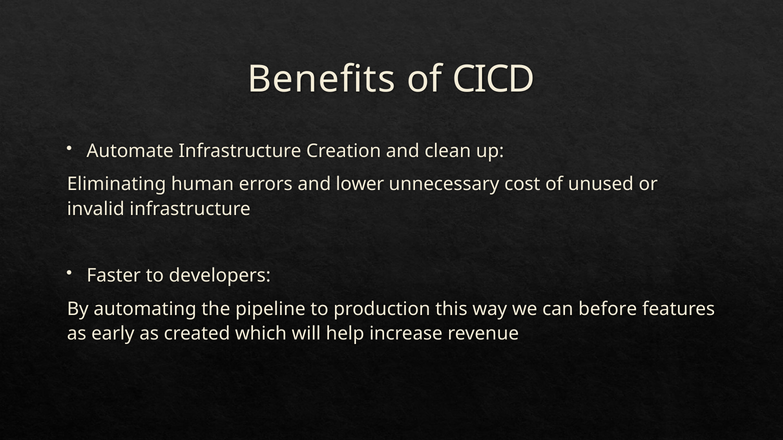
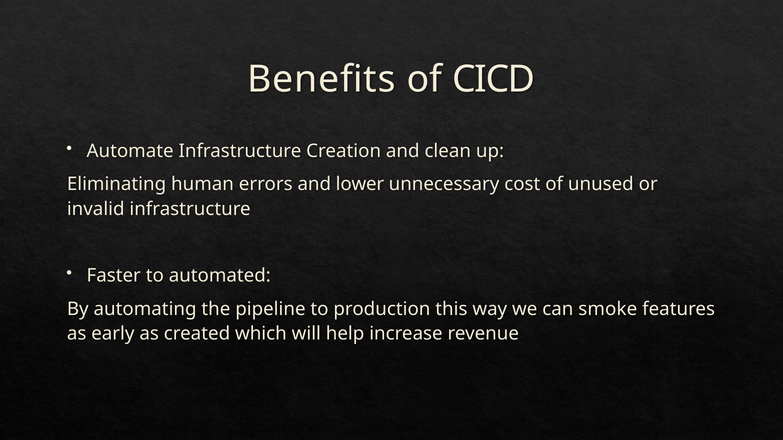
developers: developers -> automated (220, 276)
before: before -> smoke (608, 309)
